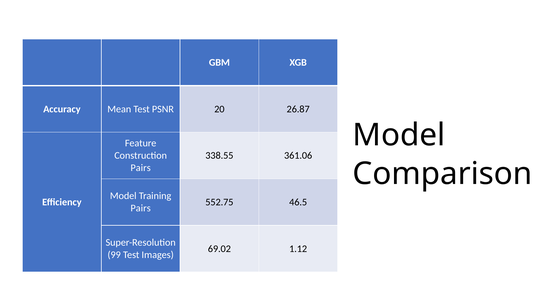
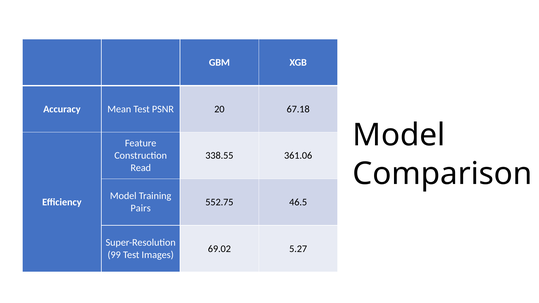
26.87: 26.87 -> 67.18 (298, 109)
Pairs: Pairs -> Read (141, 168)
1.12: 1.12 -> 5.27 (298, 249)
